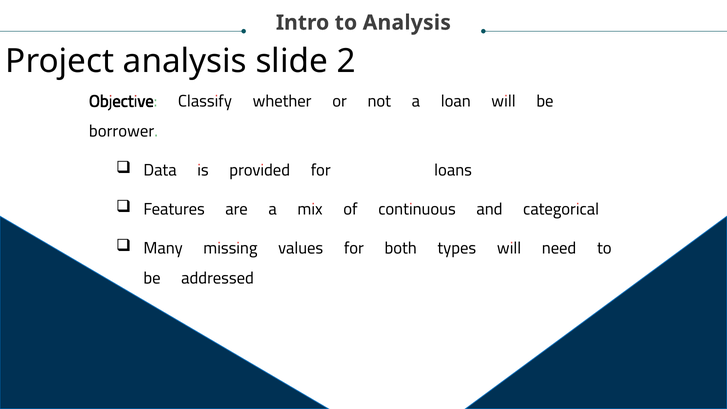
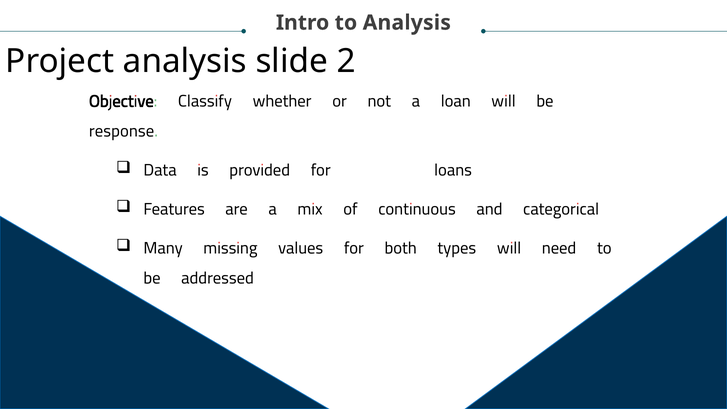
borrower: borrower -> response (122, 131)
